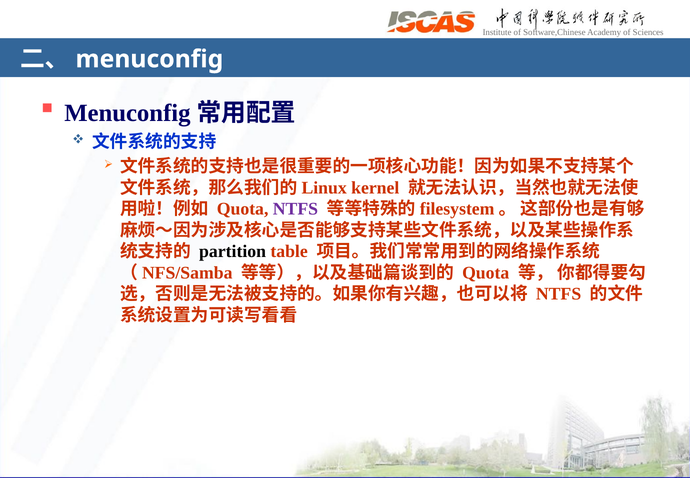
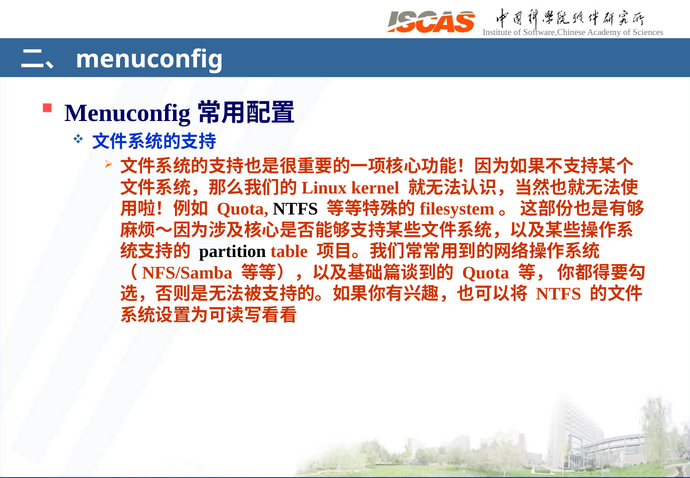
NTFS colour: purple -> black (295, 209)
